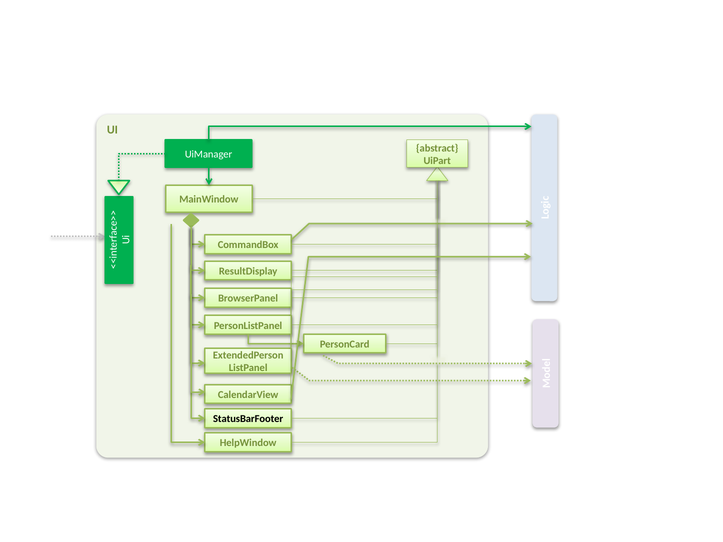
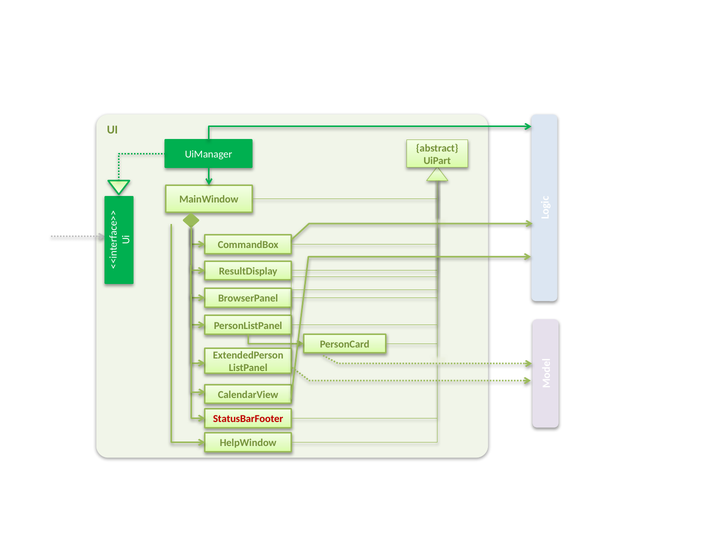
StatusBarFooter colour: black -> red (248, 419)
